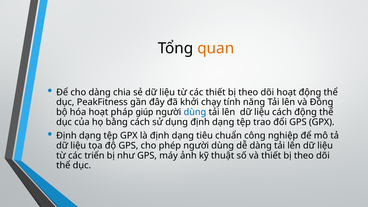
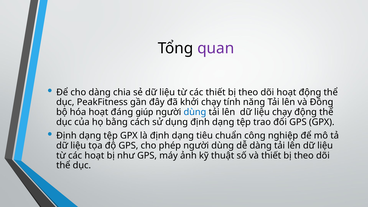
quan colour: orange -> purple (216, 48)
pháp: pháp -> đáng (122, 112)
liệu cách: cách -> chạy (282, 112)
các triển: triển -> hoạt (94, 156)
